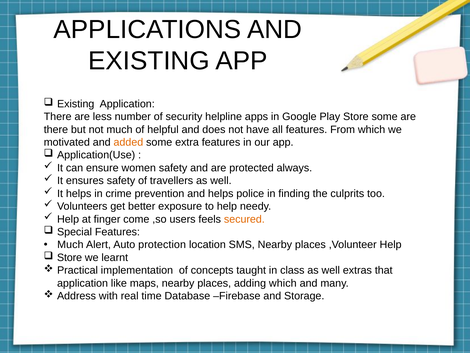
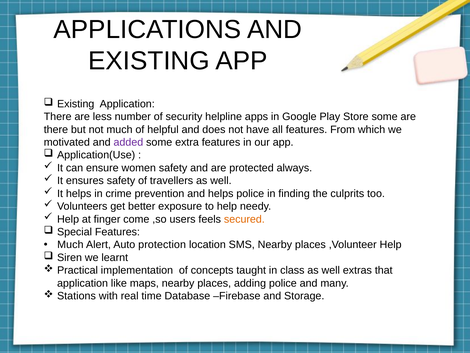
added colour: orange -> purple (128, 142)
Store: Store -> Siren (70, 257)
adding which: which -> police (283, 283)
Address: Address -> Stations (76, 296)
